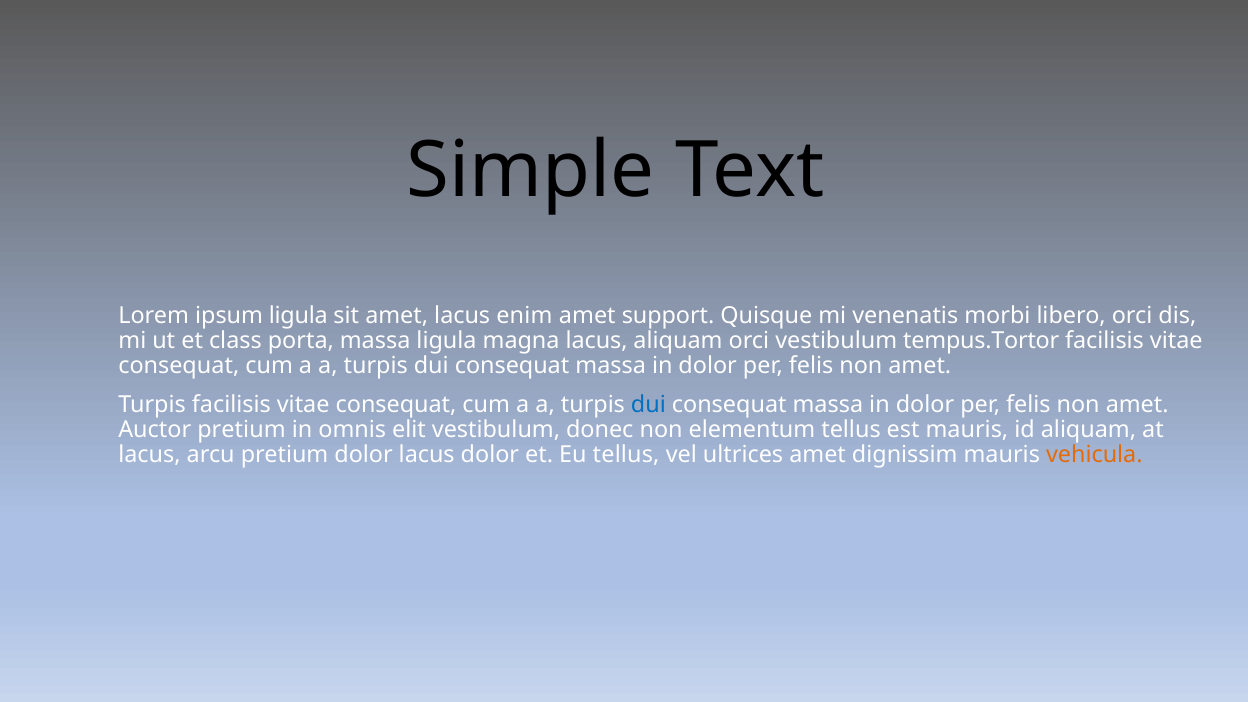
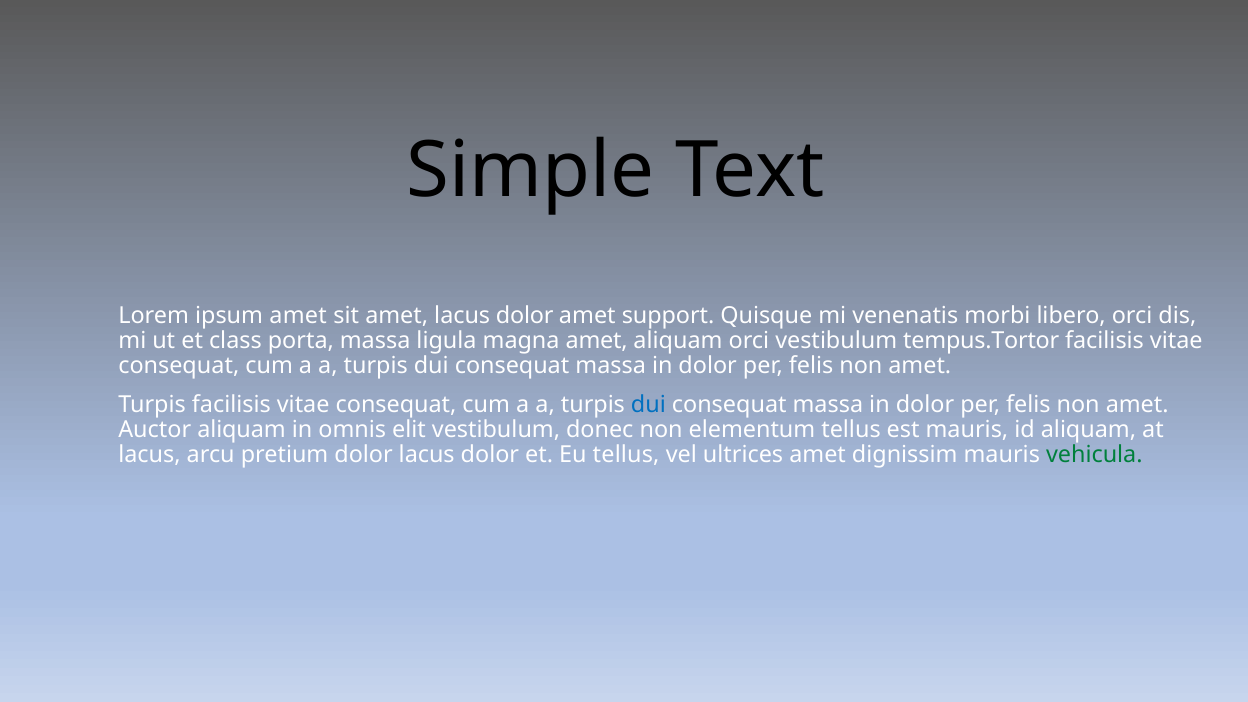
ipsum ligula: ligula -> amet (298, 316)
amet lacus enim: enim -> dolor (525, 316)
magna lacus: lacus -> amet (597, 341)
Auctor pretium: pretium -> aliquam (242, 430)
vehicula colour: orange -> green (1094, 455)
